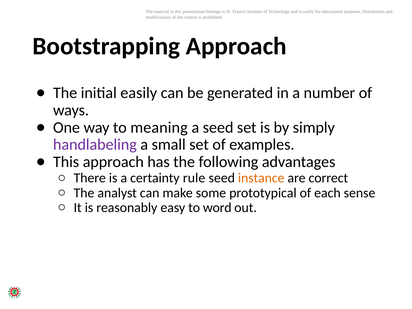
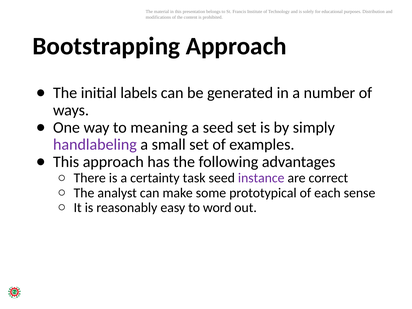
easily: easily -> labels (139, 93)
rule: rule -> task (194, 178)
instance colour: orange -> purple (261, 178)
